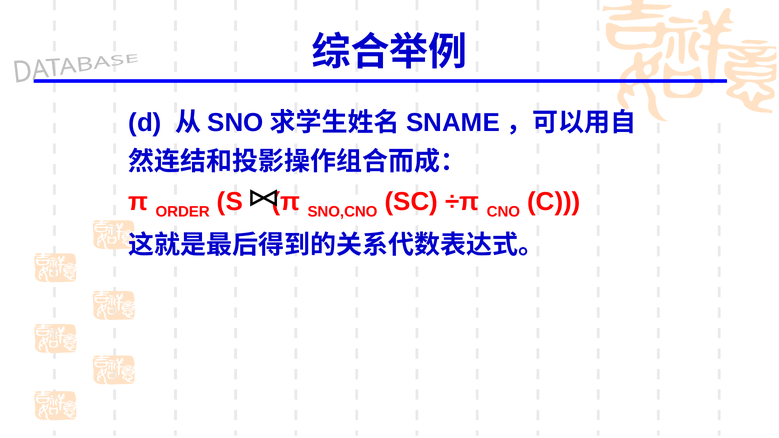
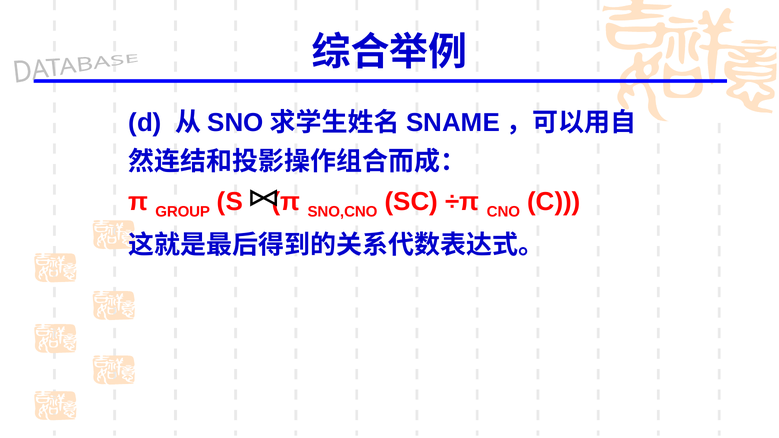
ORDER: ORDER -> GROUP (183, 212)
